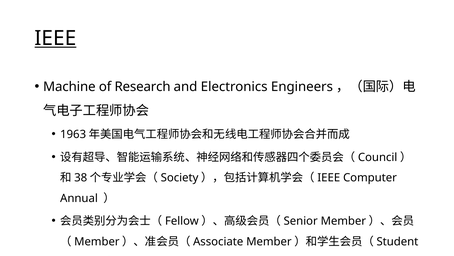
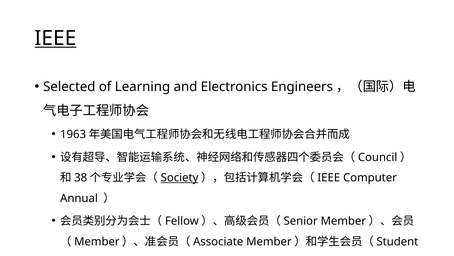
Machine: Machine -> Selected (69, 87)
Research: Research -> Learning (142, 87)
Society underline: none -> present (180, 177)
